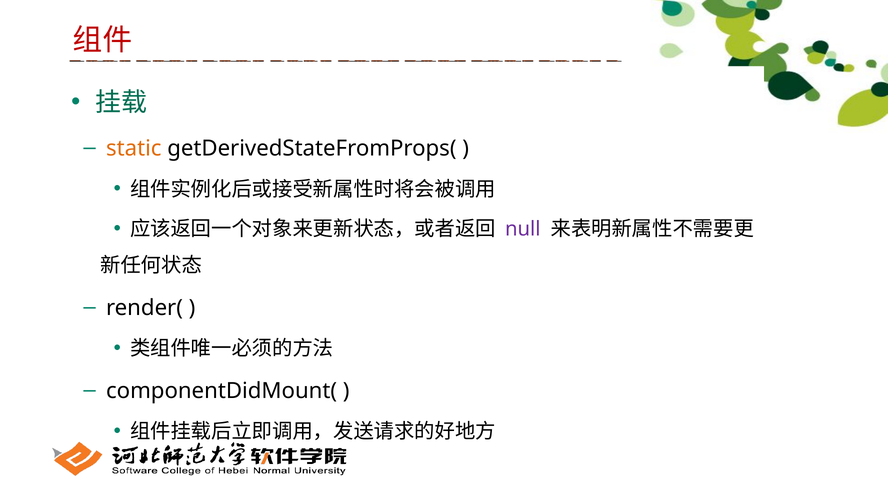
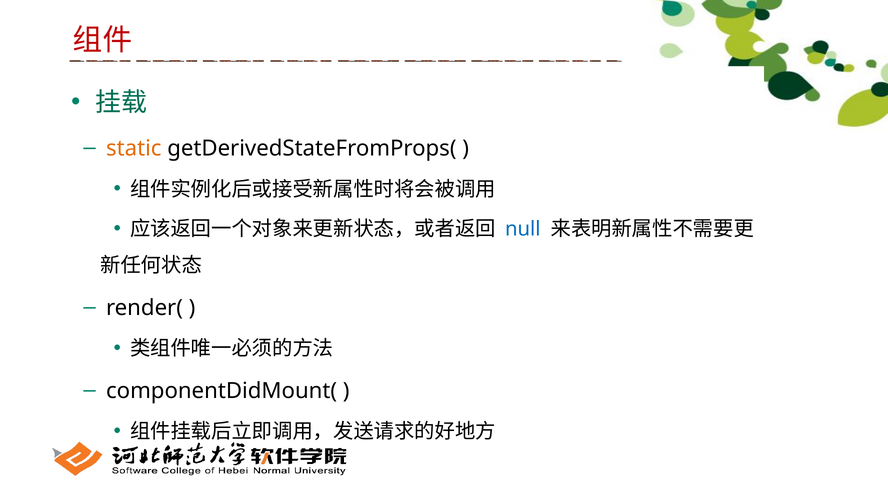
null colour: purple -> blue (523, 229)
